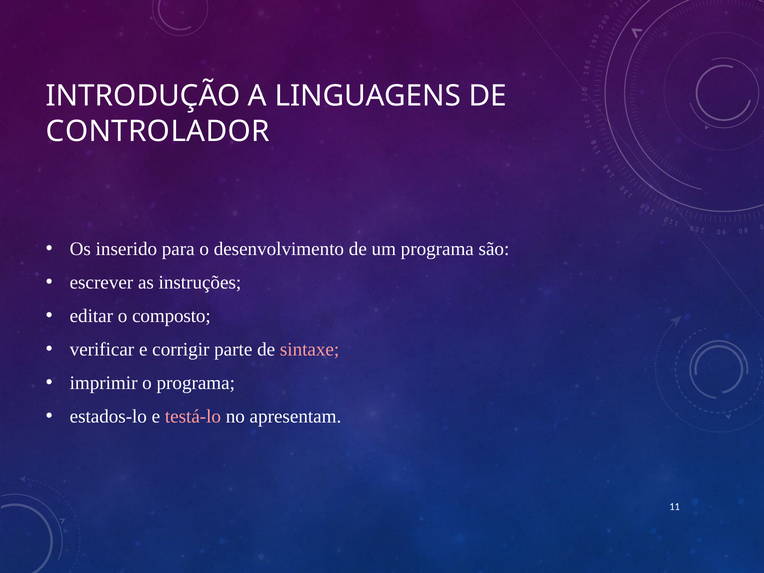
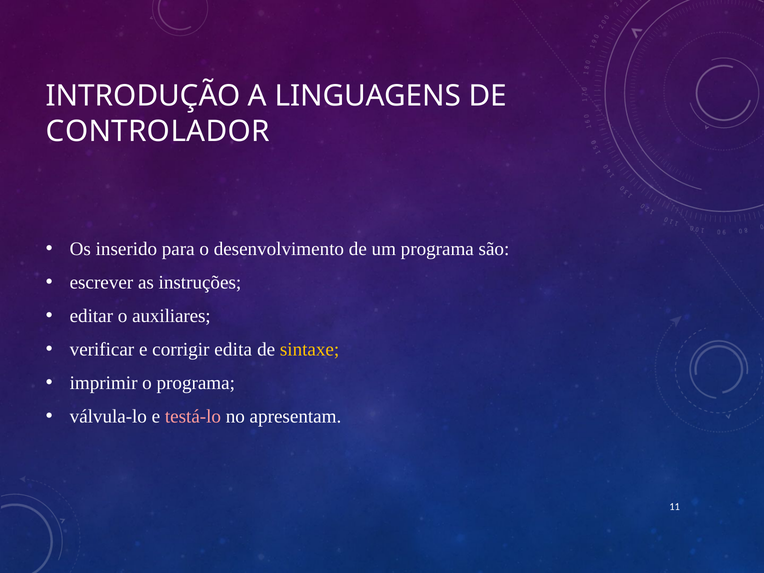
composto: composto -> auxiliares (171, 316)
parte: parte -> edita (233, 349)
sintaxe colour: pink -> yellow (310, 349)
estados-lo: estados-lo -> válvula-lo (108, 417)
